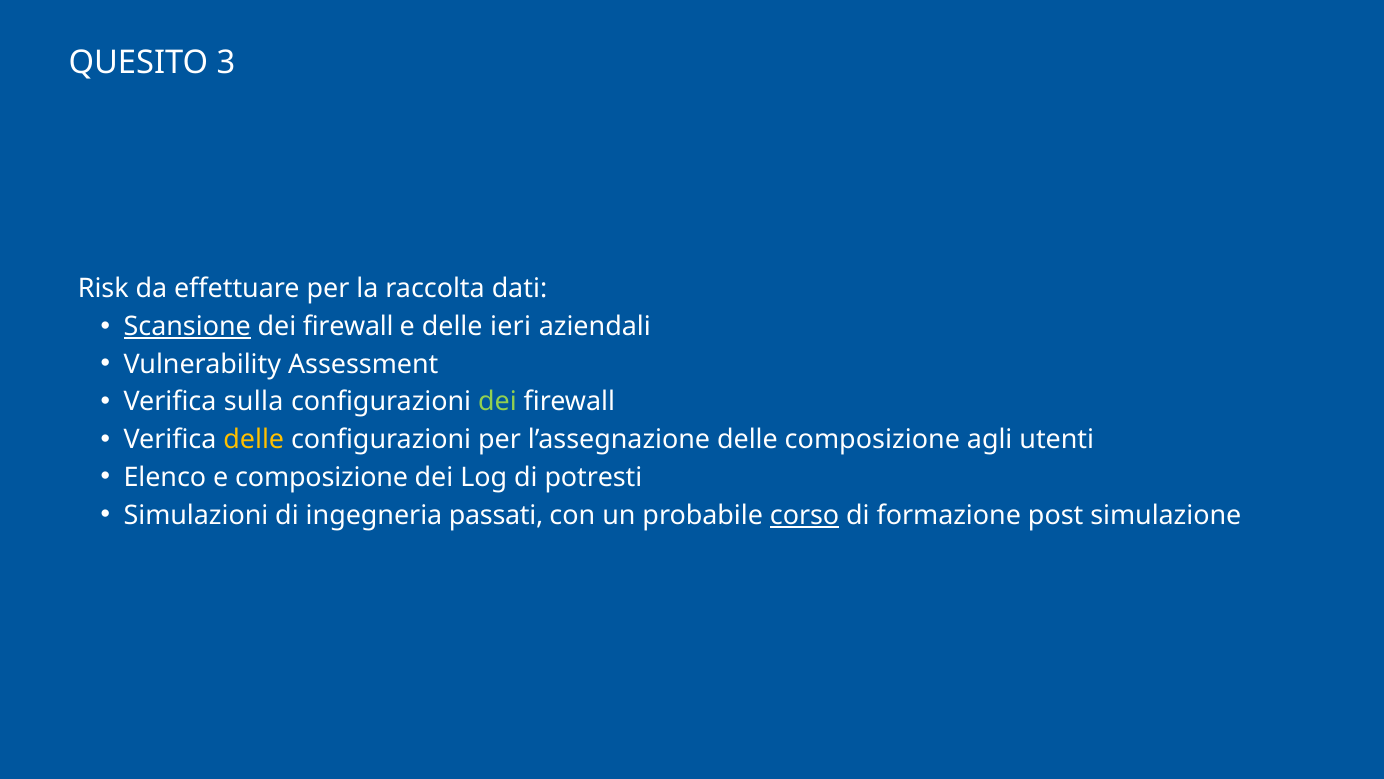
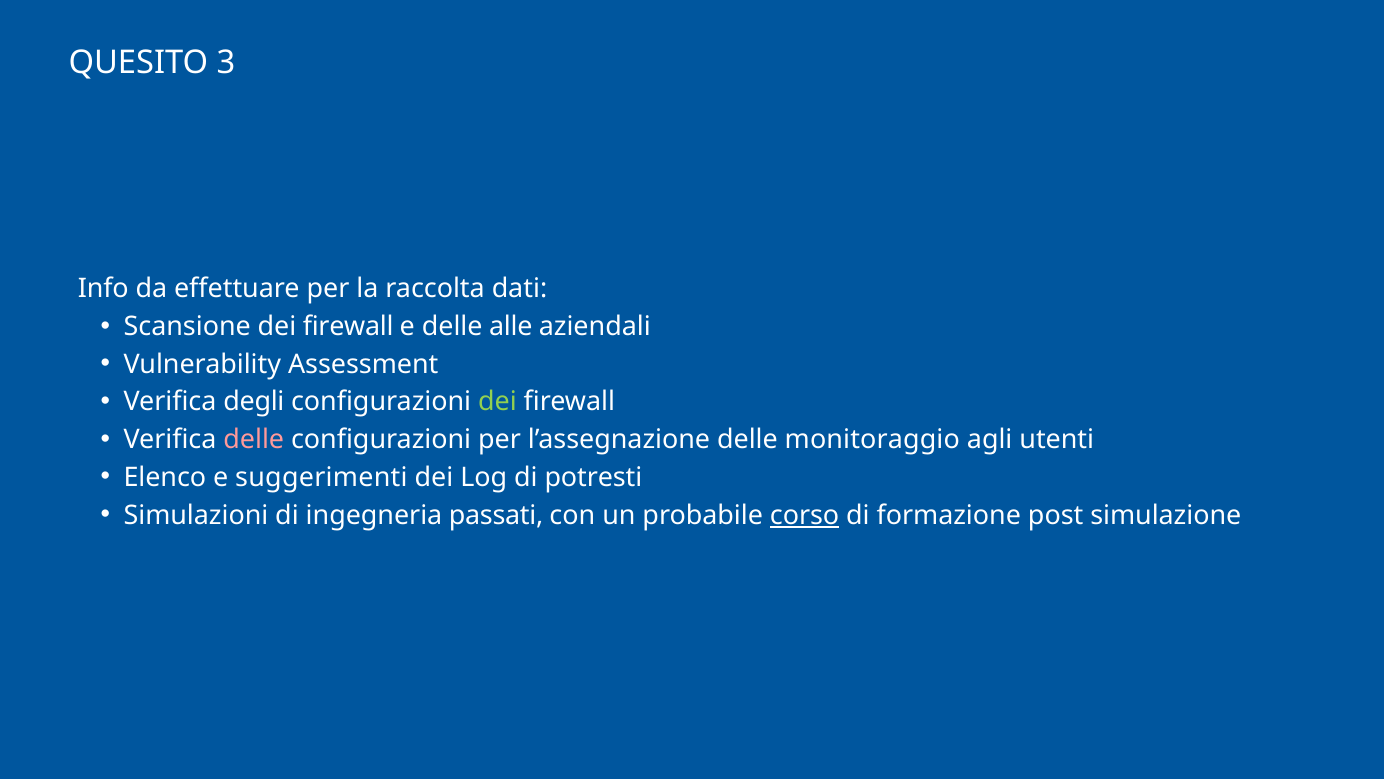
Risk: Risk -> Info (103, 289)
Scansione underline: present -> none (187, 326)
ieri: ieri -> alle (511, 326)
sulla: sulla -> degli (254, 402)
delle colour: yellow -> pink (254, 440)
delle composizione: composizione -> monitoraggio (872, 440)
e composizione: composizione -> suggerimenti (321, 477)
